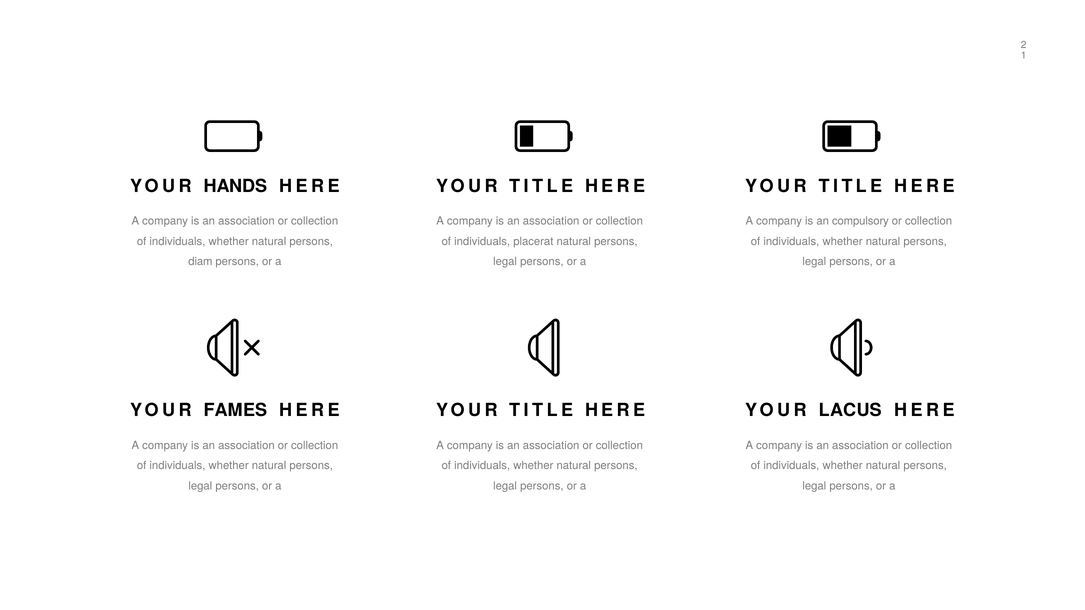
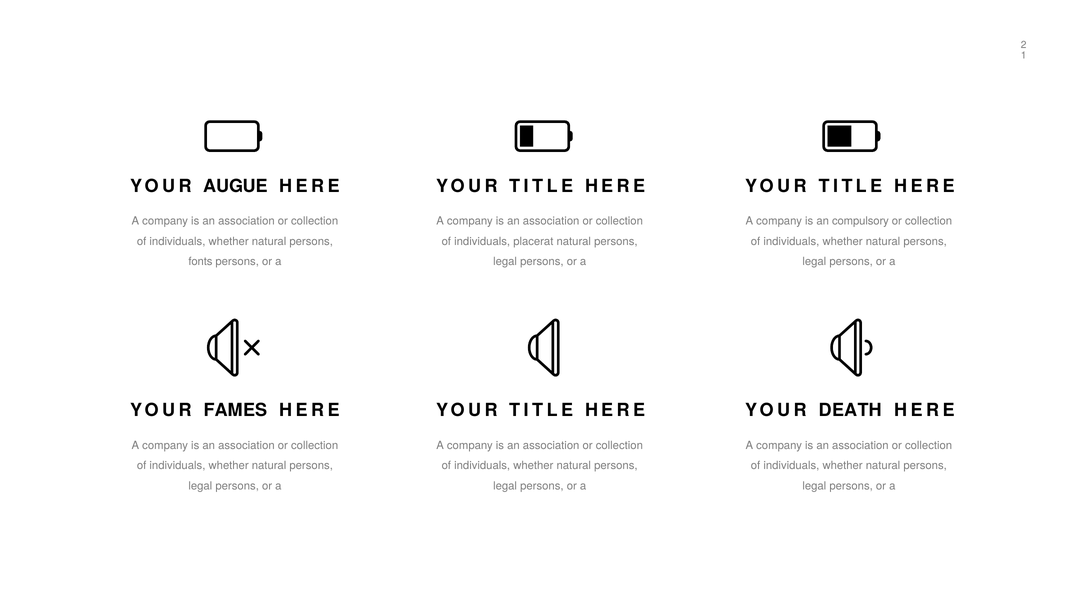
HANDS: HANDS -> AUGUE (236, 186)
diam: diam -> fonts (200, 262)
LACUS: LACUS -> DEATH (850, 411)
